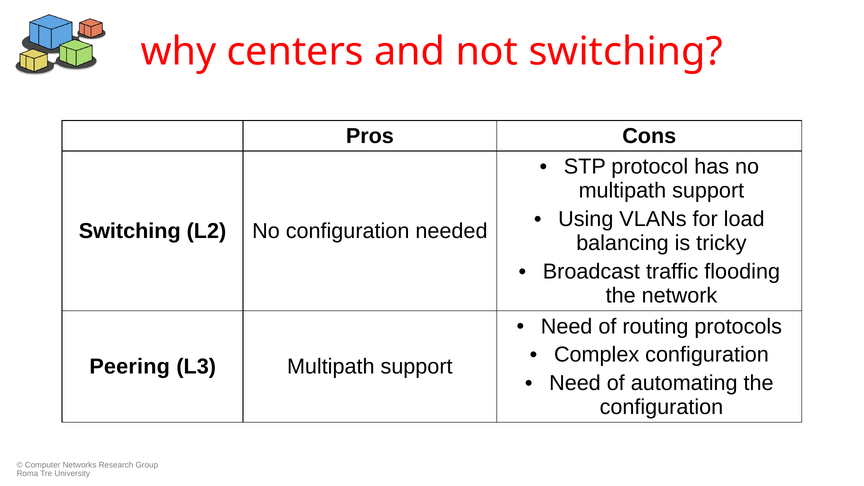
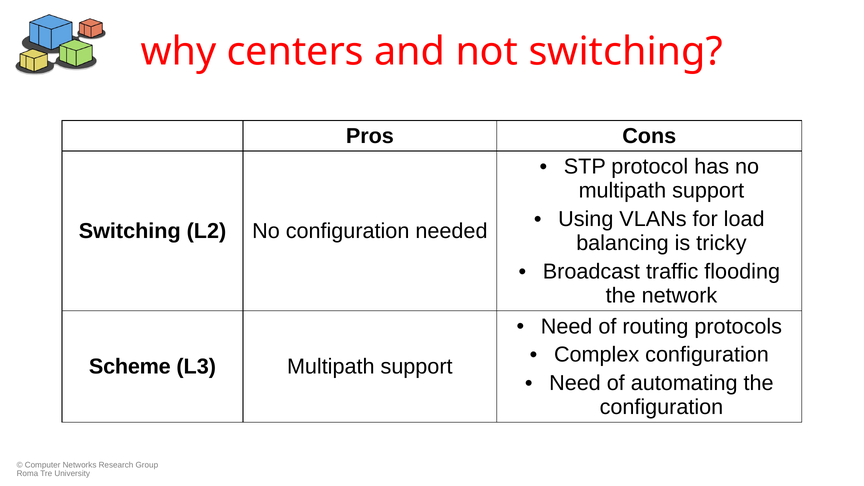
Peering: Peering -> Scheme (130, 367)
